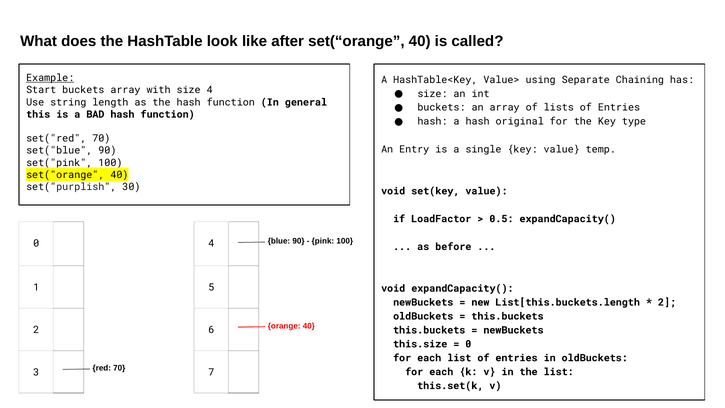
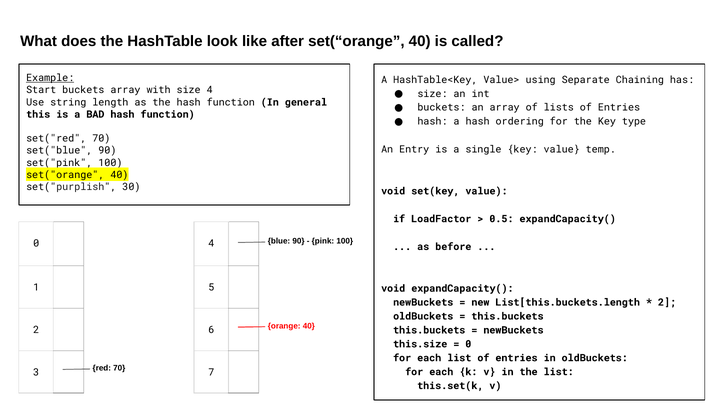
original: original -> ordering (520, 121)
